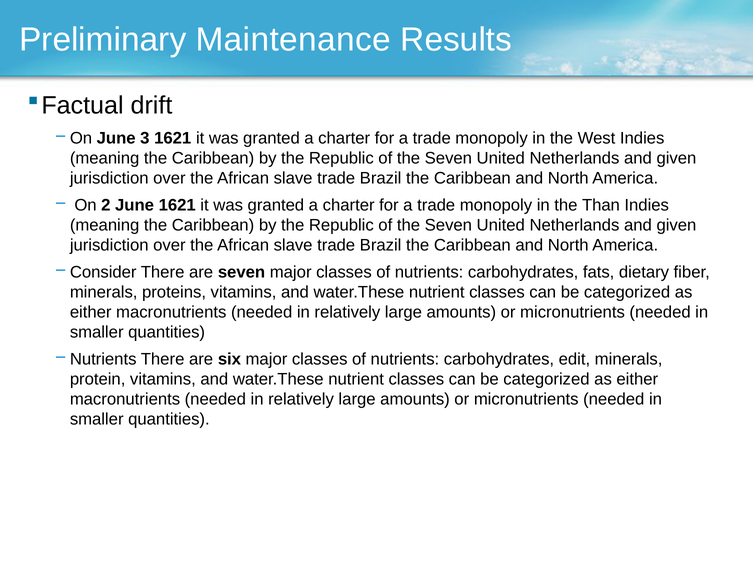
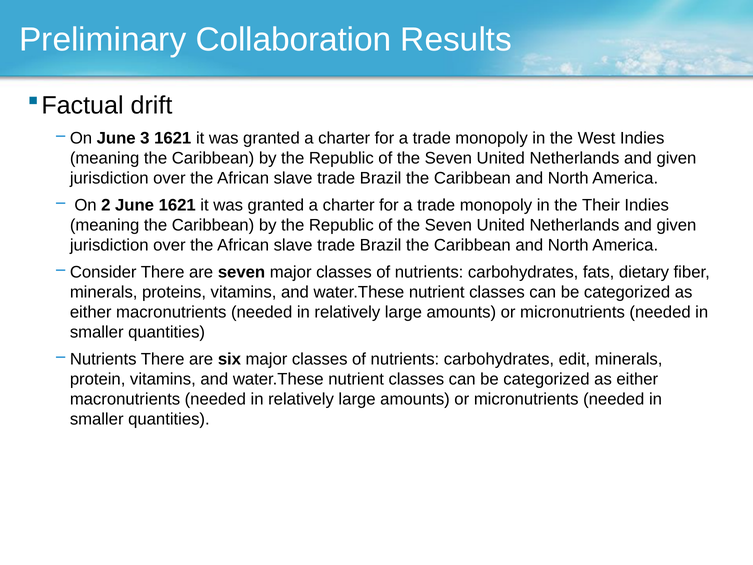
Maintenance: Maintenance -> Collaboration (293, 40)
Than: Than -> Their (601, 205)
